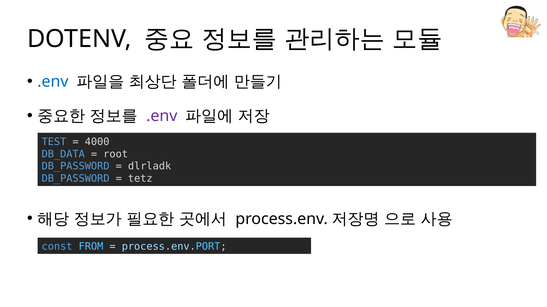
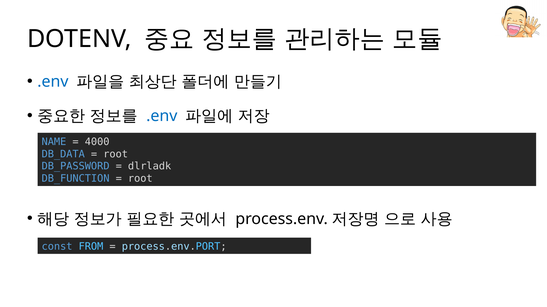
.env colour: purple -> blue (162, 116)
TEST: TEST -> NAME (54, 142)
DB_PASSWORD: DB_PASSWORD -> DB_FUNCTION (76, 179)
tetz: tetz -> root (140, 179)
